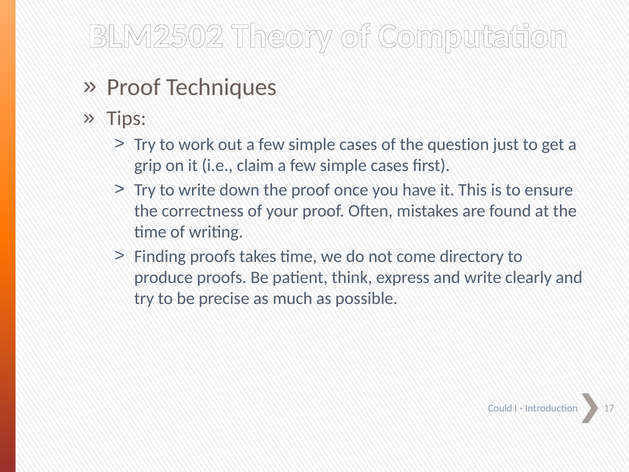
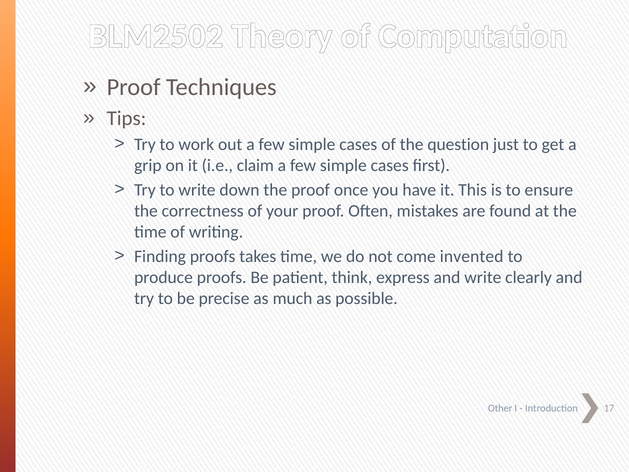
directory: directory -> invented (472, 256)
Could: Could -> Other (500, 408)
